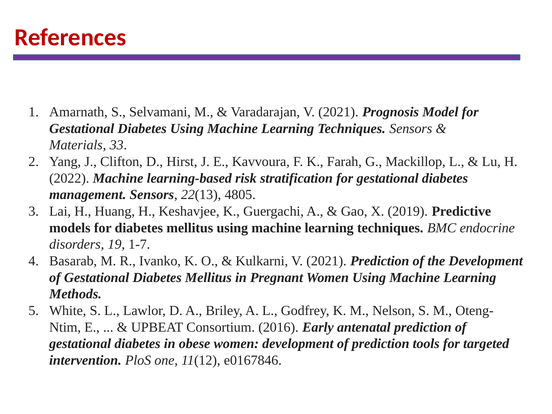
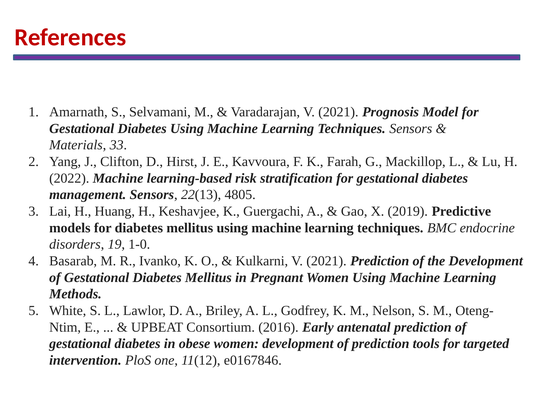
1-7: 1-7 -> 1-0 (139, 244)
